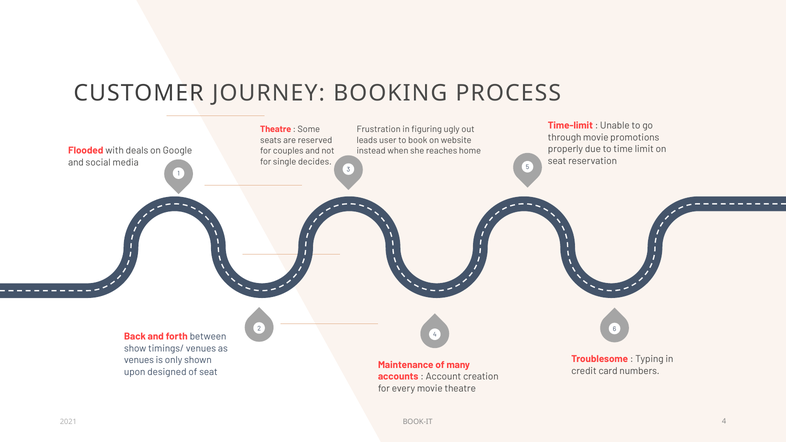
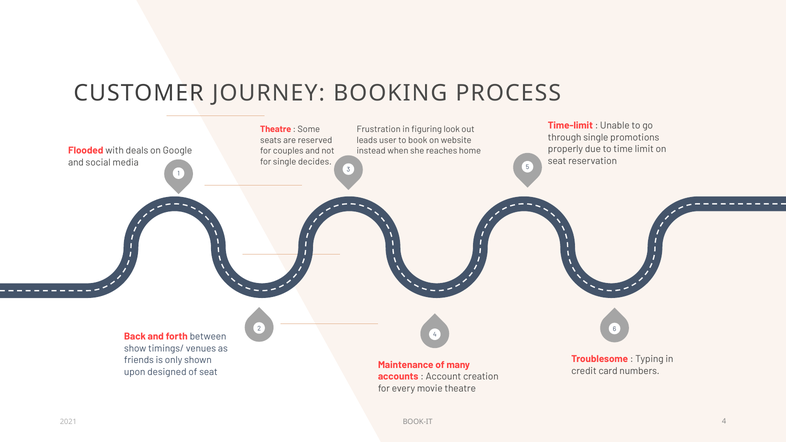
ugly: ugly -> look (452, 129)
through movie: movie -> single (596, 137)
venues: venues -> friends (139, 360)
